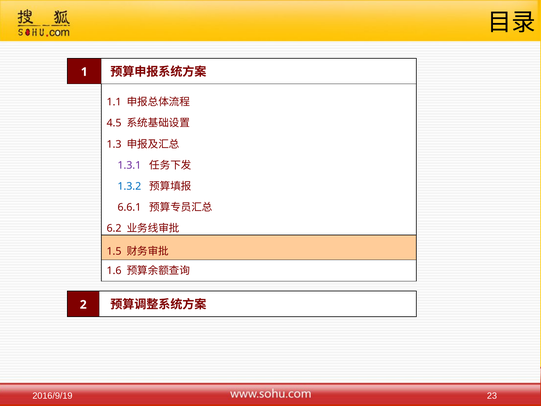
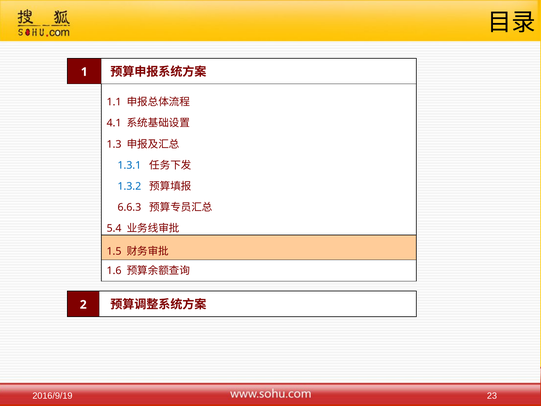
4.5: 4.5 -> 4.1 (114, 123)
1.3.1 colour: purple -> blue (129, 165)
6.6.1: 6.6.1 -> 6.6.3 (129, 207)
6.2: 6.2 -> 5.4 (114, 228)
